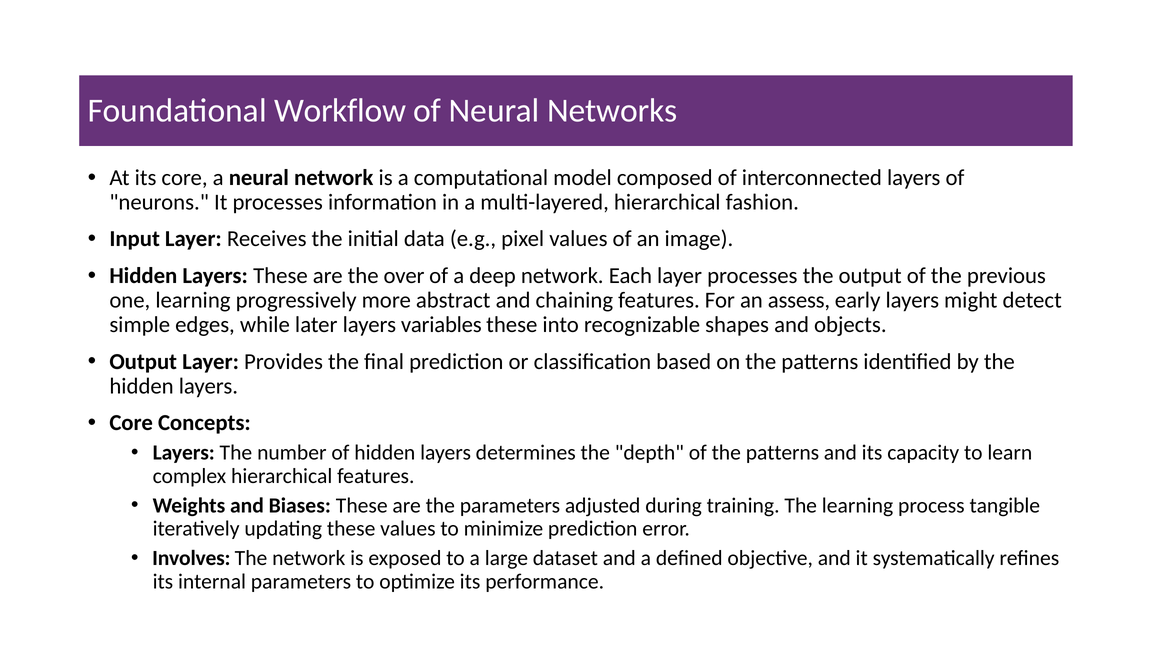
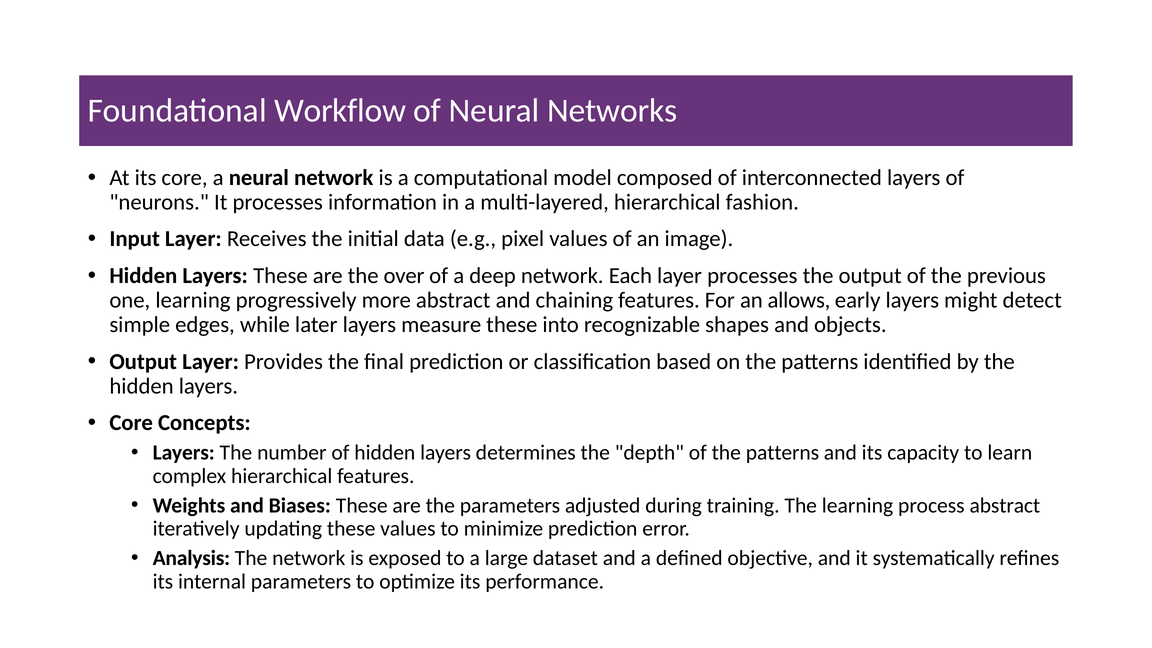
assess: assess -> allows (799, 300)
variables: variables -> measure (441, 325)
process tangible: tangible -> abstract (1005, 505)
Involves: Involves -> Analysis (191, 558)
